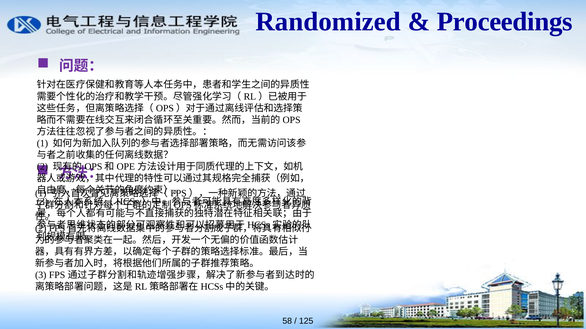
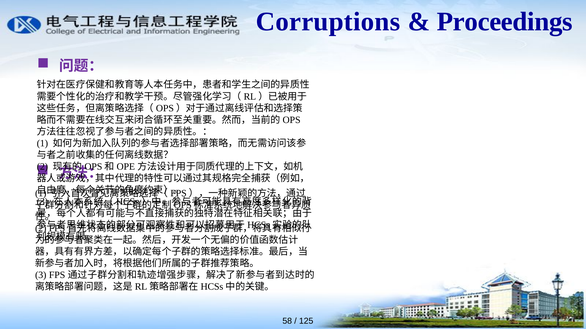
Randomized: Randomized -> Corruptions (328, 22)
